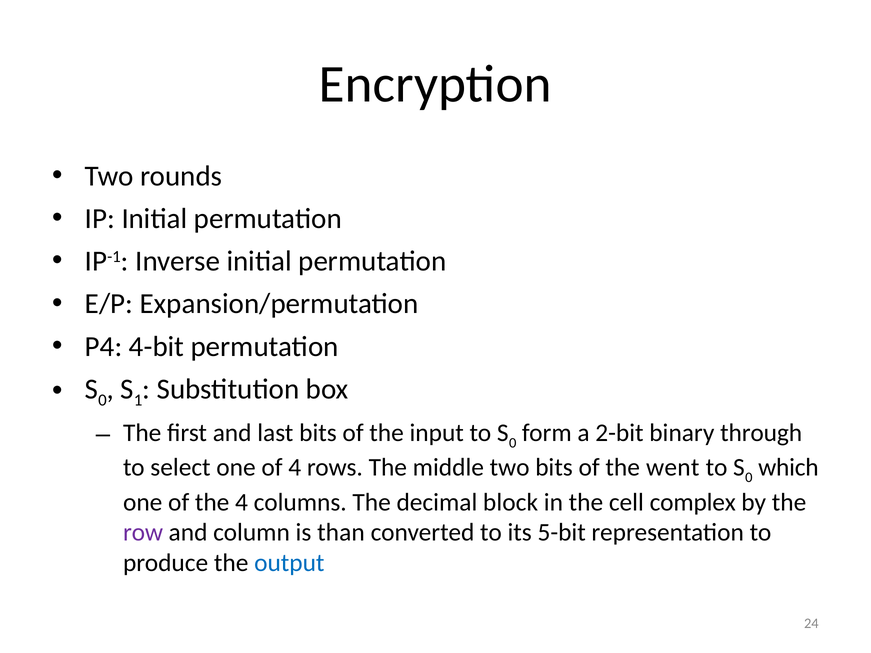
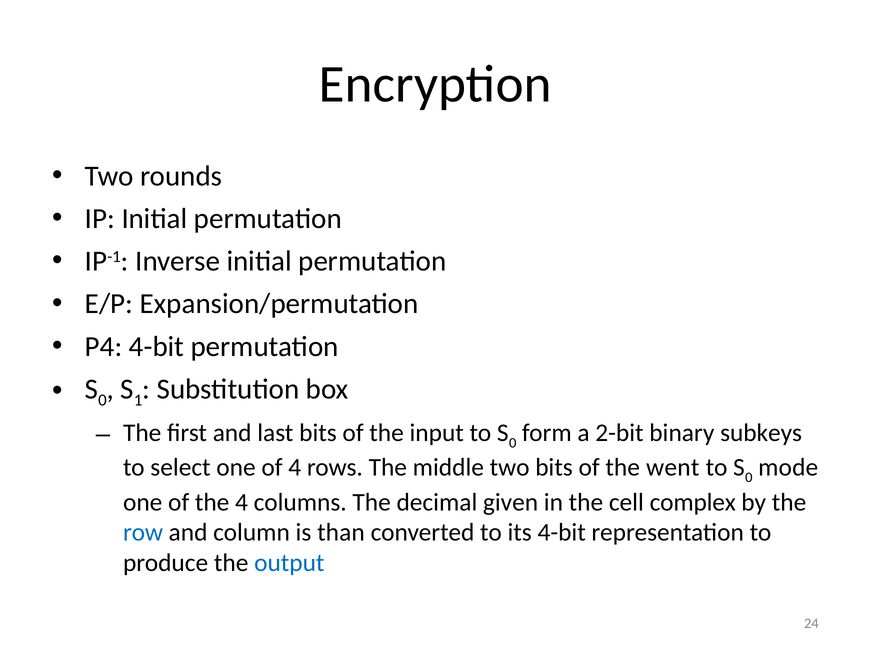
through: through -> subkeys (761, 433)
which: which -> mode (788, 468)
block: block -> given (511, 502)
row colour: purple -> blue (143, 533)
its 5-bit: 5-bit -> 4-bit (562, 533)
